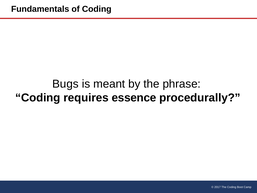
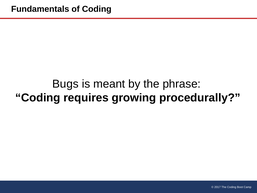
essence: essence -> growing (134, 98)
